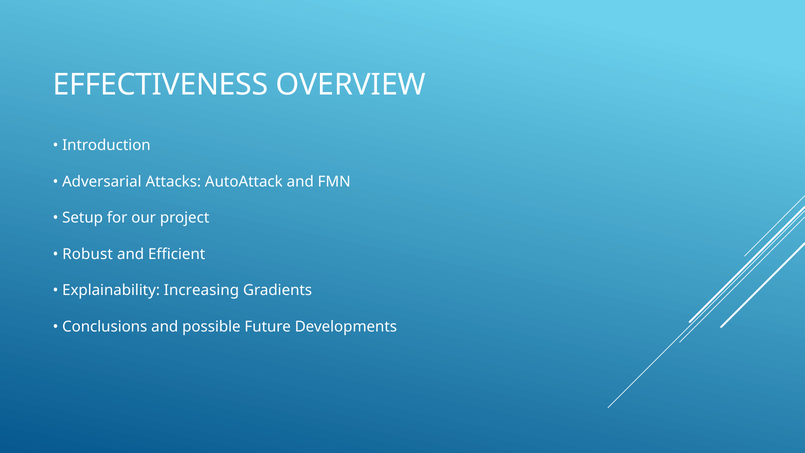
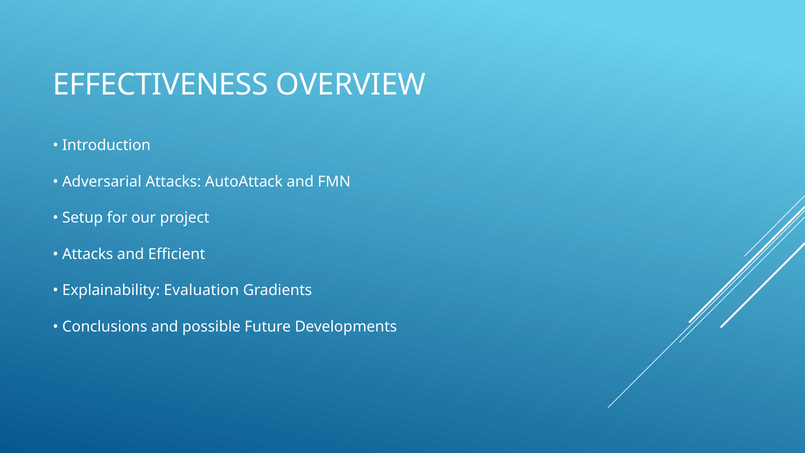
Robust: Robust -> Attacks (88, 254)
Increasing: Increasing -> Evaluation (201, 290)
